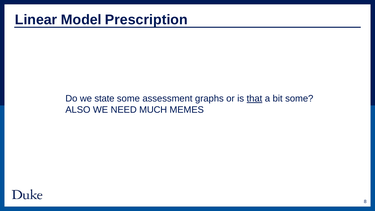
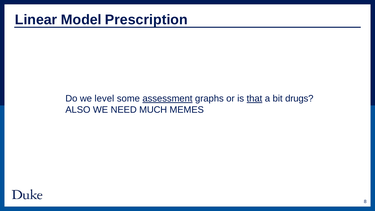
state: state -> level (104, 99)
assessment underline: none -> present (167, 99)
bit some: some -> drugs (299, 99)
